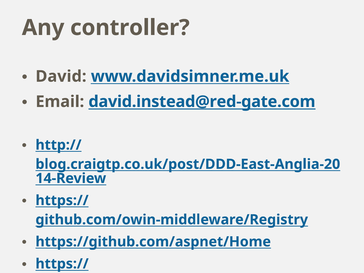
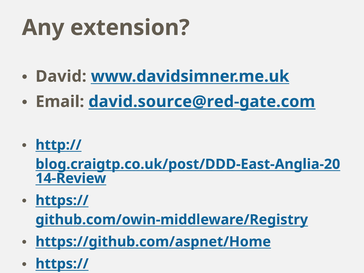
controller: controller -> extension (130, 28)
david.instead@red-gate.com: david.instead@red-gate.com -> david.source@red-gate.com (202, 102)
